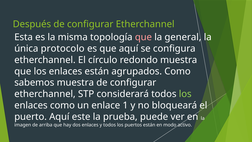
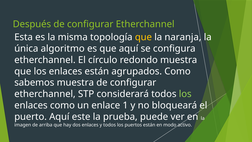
que colour: pink -> yellow (143, 37)
general: general -> naranja (183, 37)
protocolo: protocolo -> algoritmo (63, 49)
